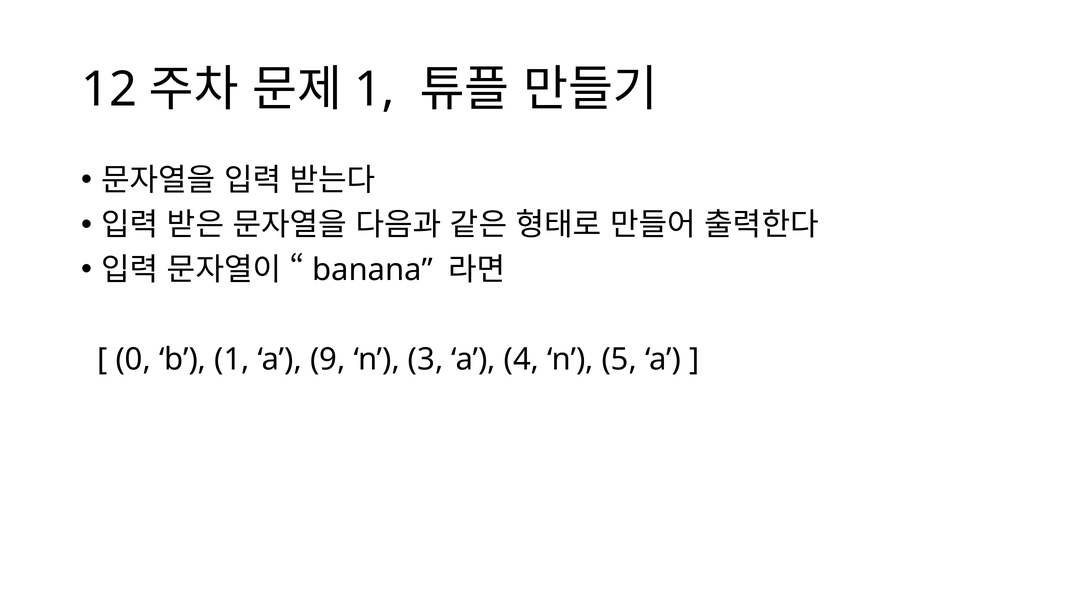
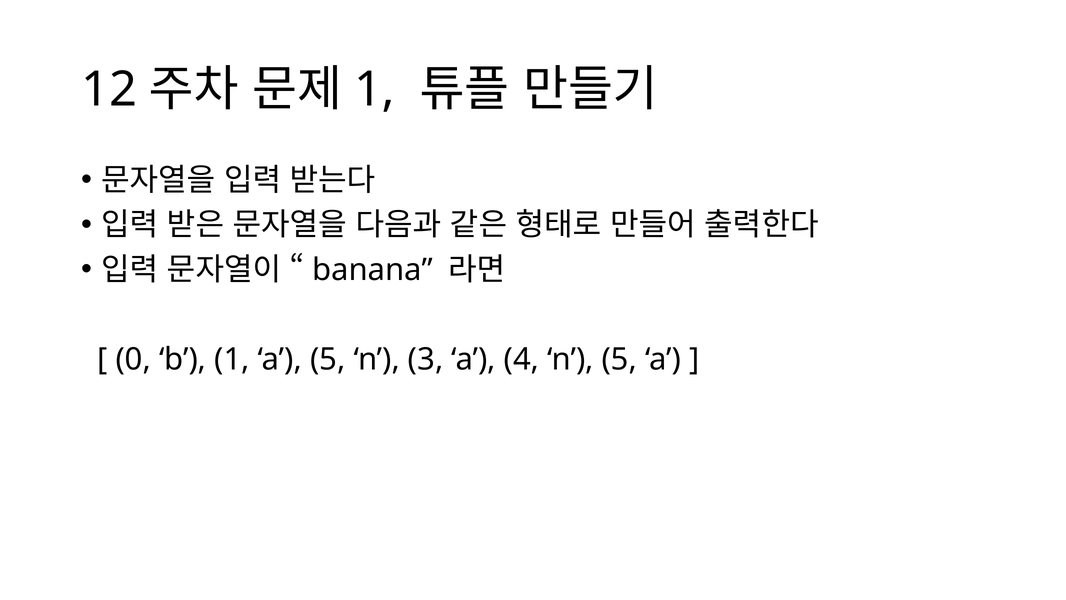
a 9: 9 -> 5 (328, 359)
